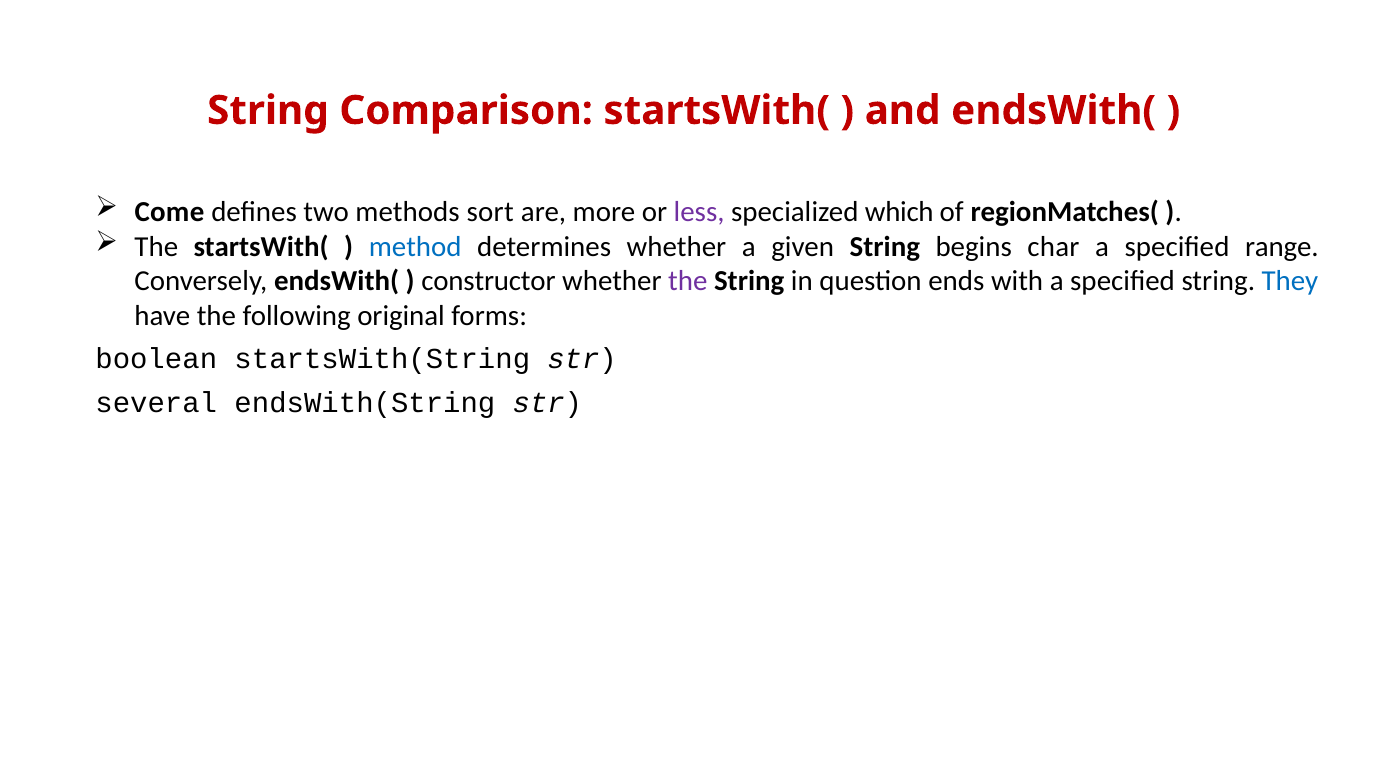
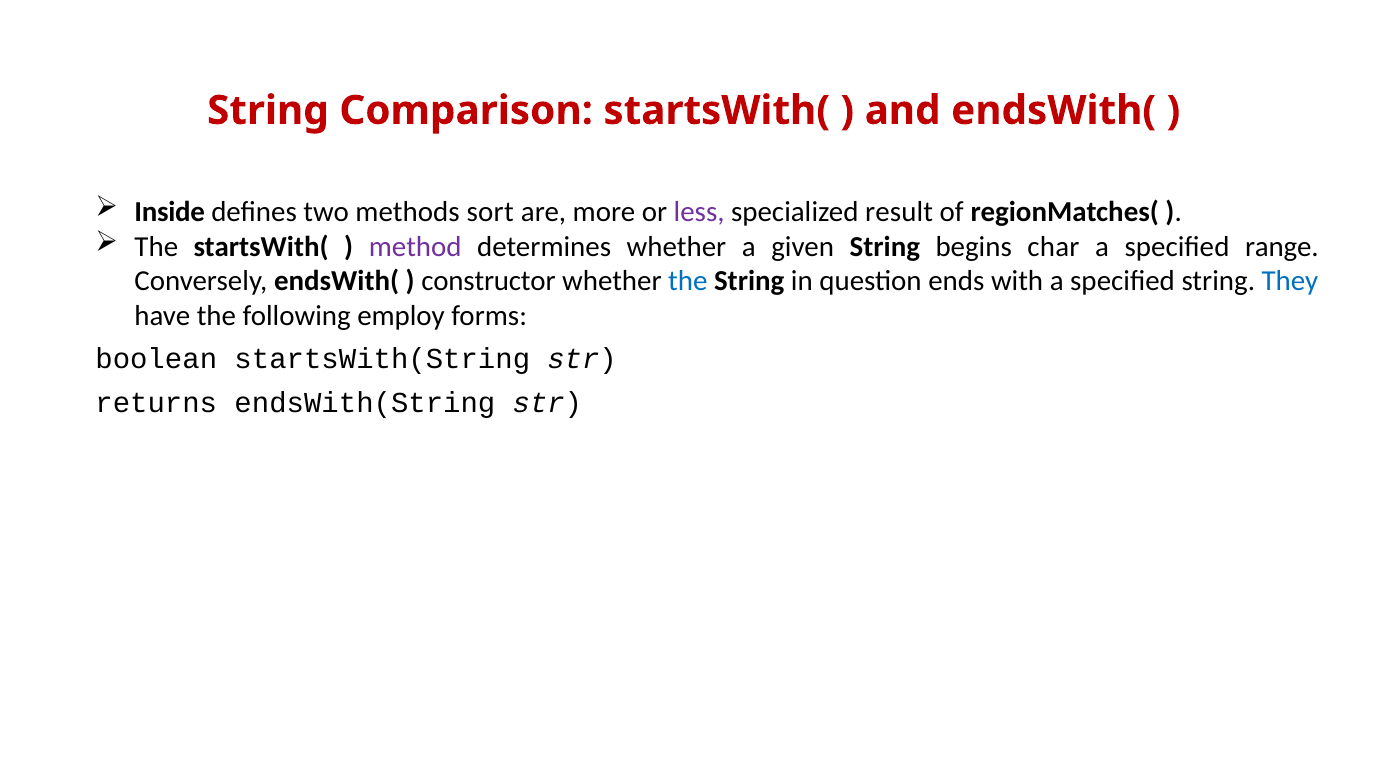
Come: Come -> Inside (170, 212)
which: which -> result (899, 212)
method colour: blue -> purple (415, 247)
the colour: purple -> blue (688, 282)
original: original -> employ (401, 316)
several: several -> returns (156, 403)
